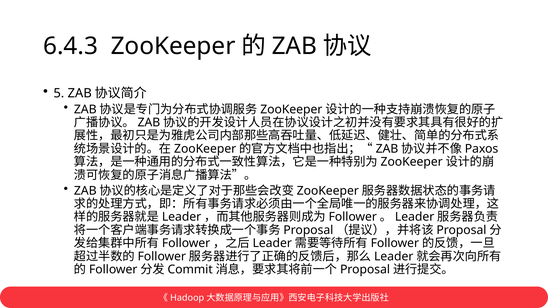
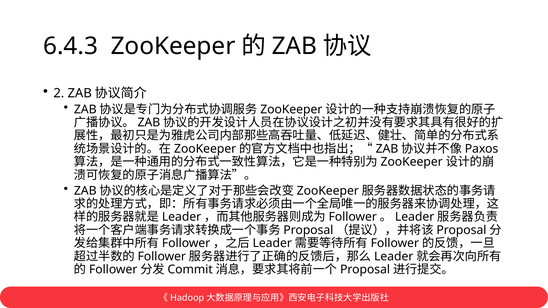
5: 5 -> 2 (59, 93)
